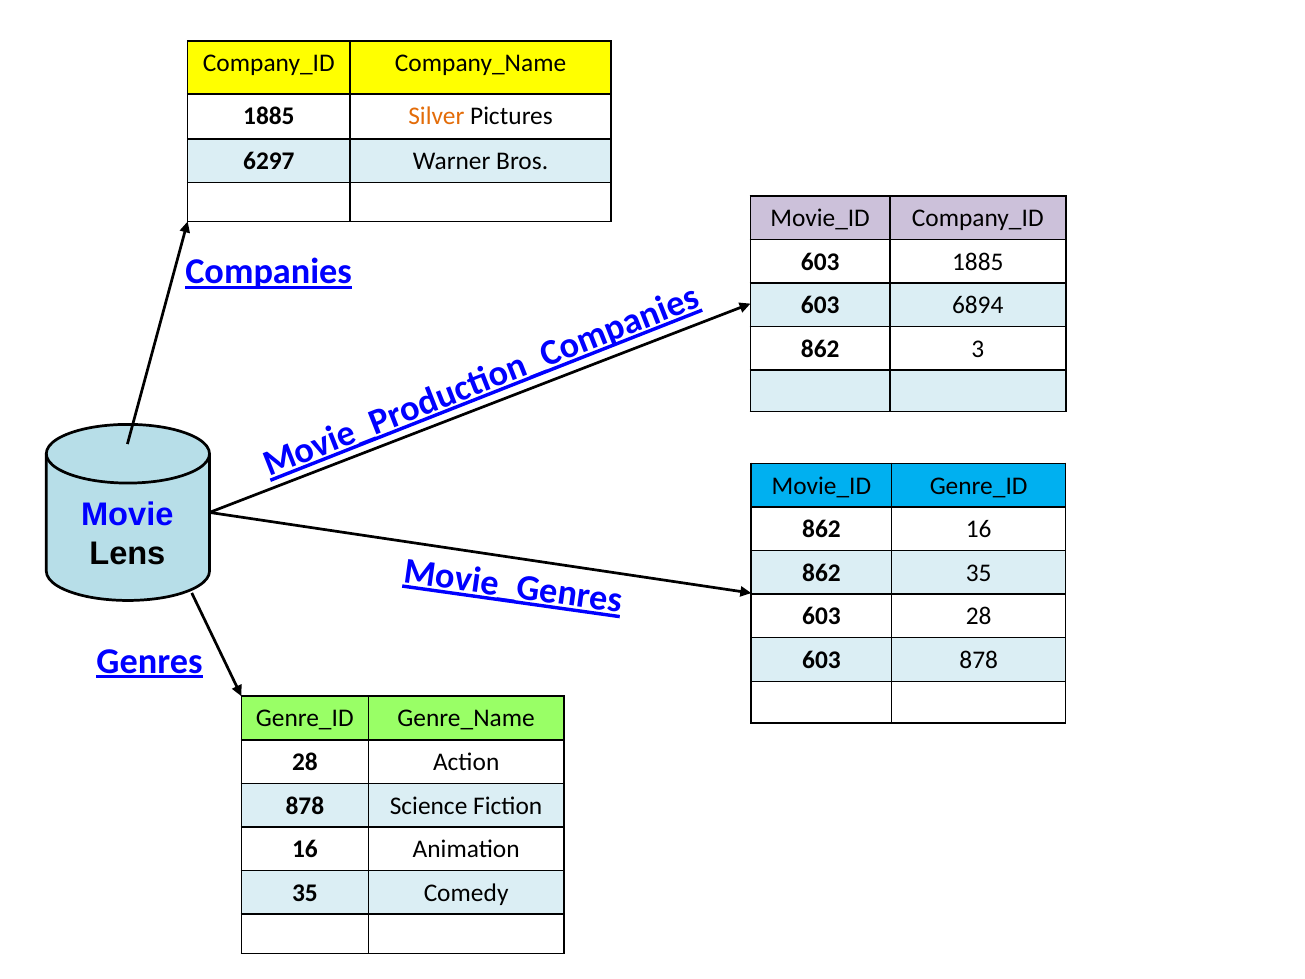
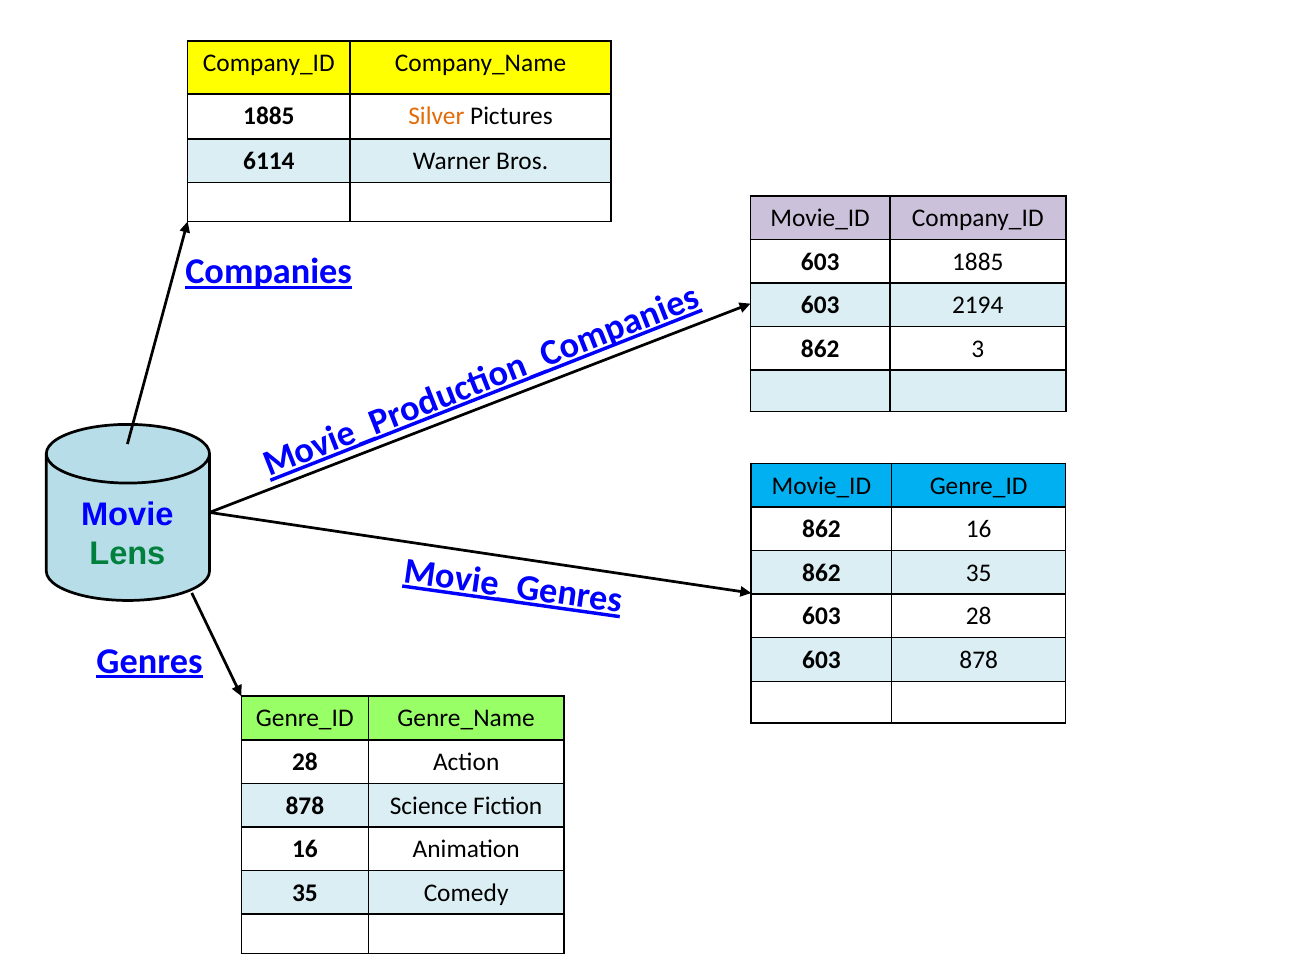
6297: 6297 -> 6114 (269, 161)
6894: 6894 -> 2194 (978, 305)
Lens colour: black -> green (127, 554)
